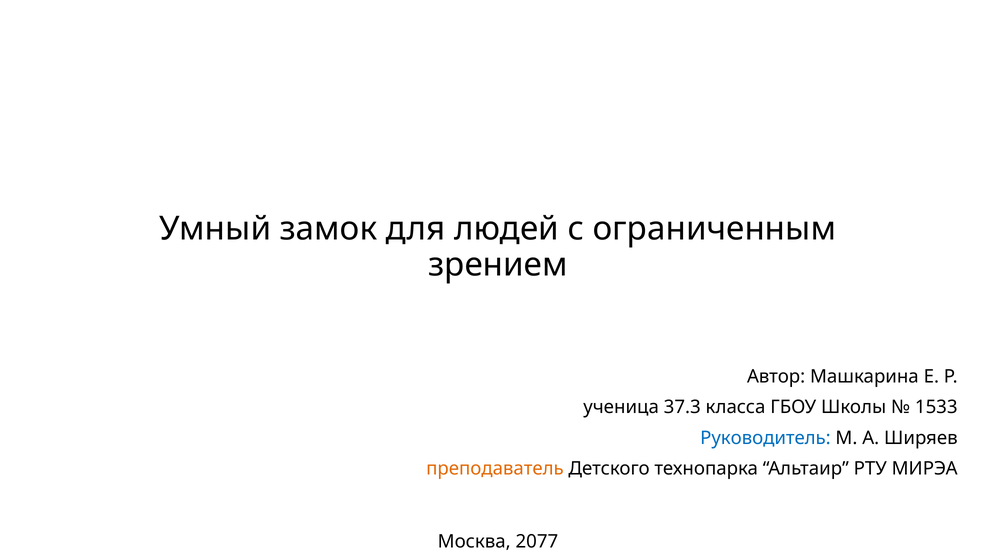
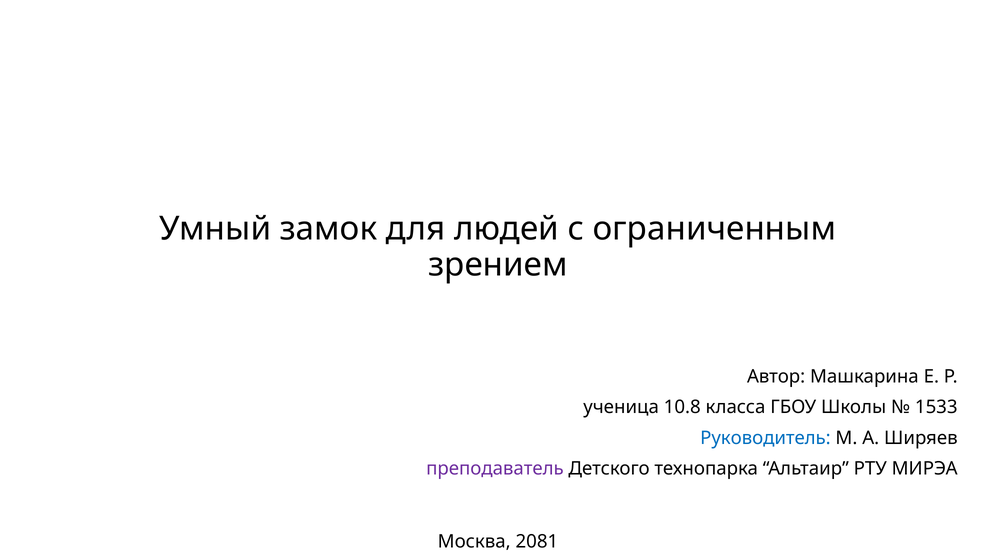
37.3: 37.3 -> 10.8 (682, 407)
преподаватель colour: orange -> purple (495, 469)
2077: 2077 -> 2081 (537, 542)
